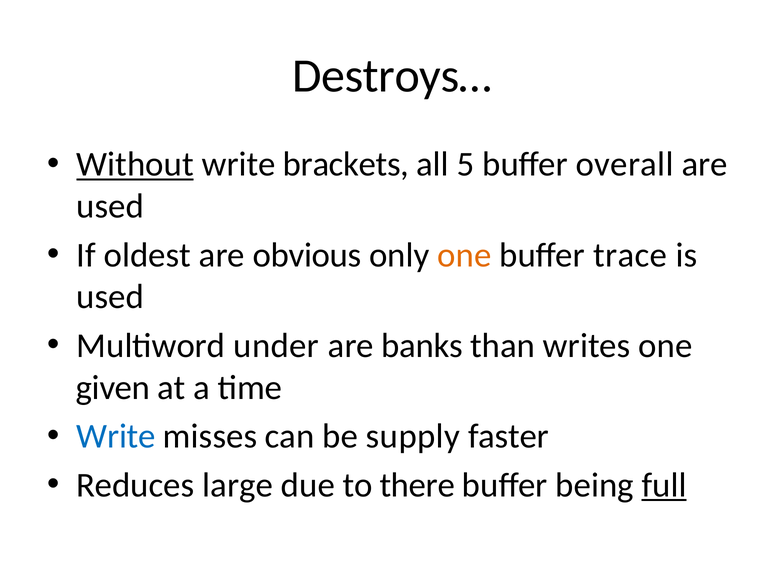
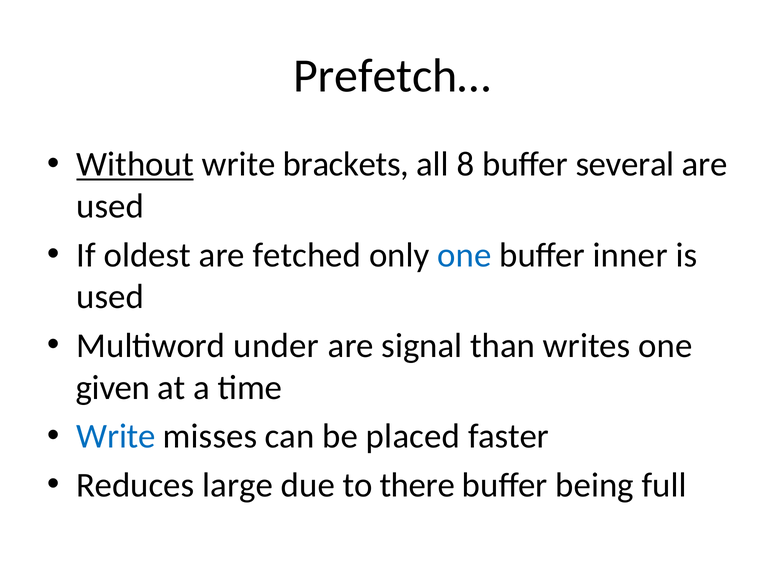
Destroys…: Destroys… -> Prefetch… (392, 76)
5: 5 -> 8 (466, 164)
overall: overall -> several (625, 164)
obvious: obvious -> fetched (307, 255)
one colour: orange -> blue (464, 255)
trace: trace -> inner (630, 255)
banks: banks -> signal (422, 346)
supply: supply -> placed (413, 436)
full underline: present -> none (664, 485)
